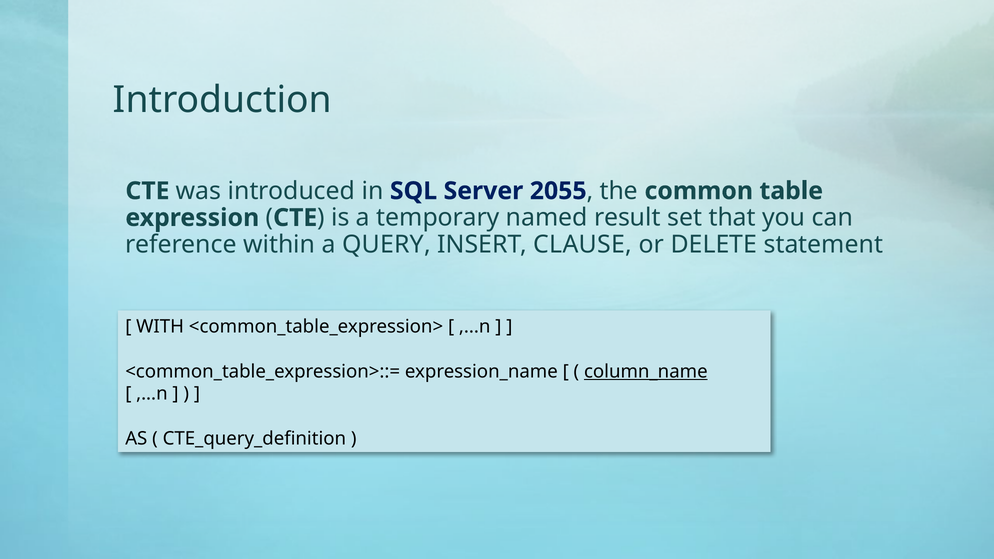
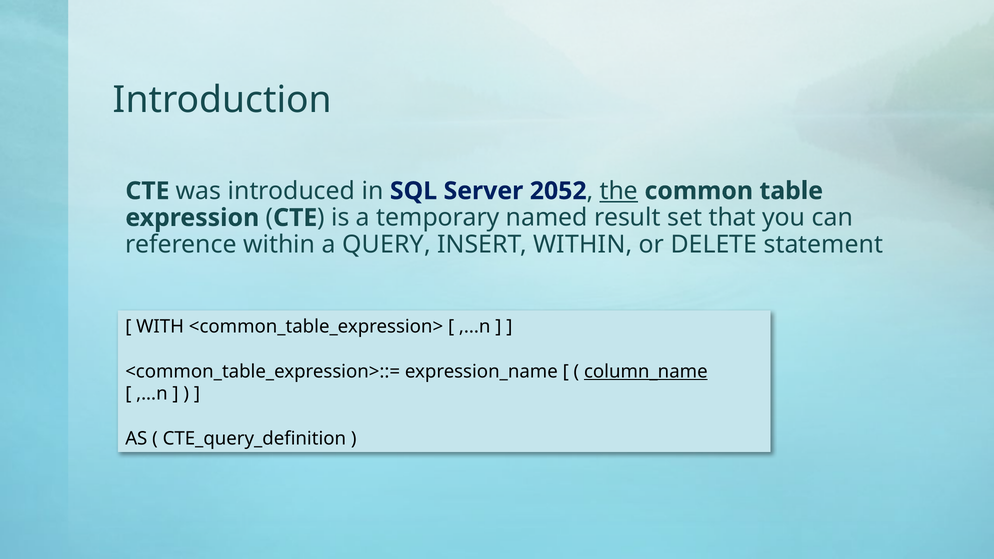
2055: 2055 -> 2052 (558, 191)
the underline: none -> present (619, 191)
INSERT CLAUSE: CLAUSE -> WITHIN (583, 245)
